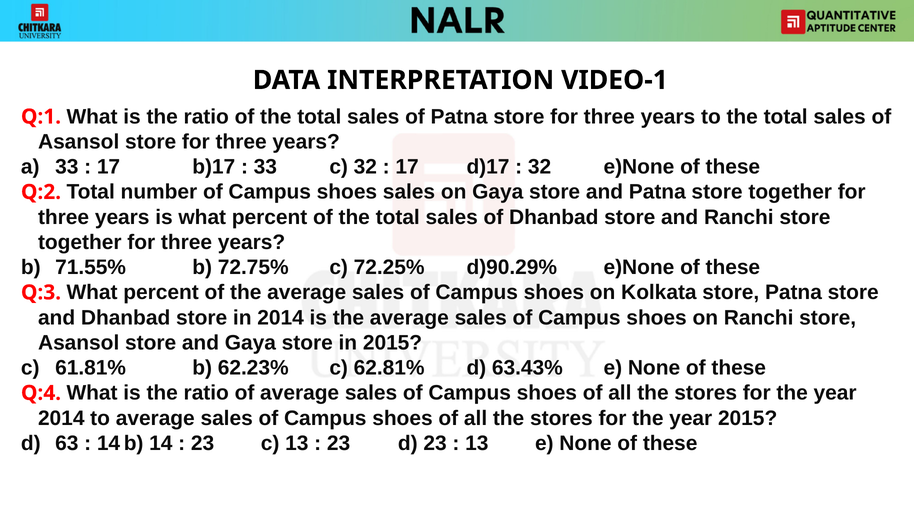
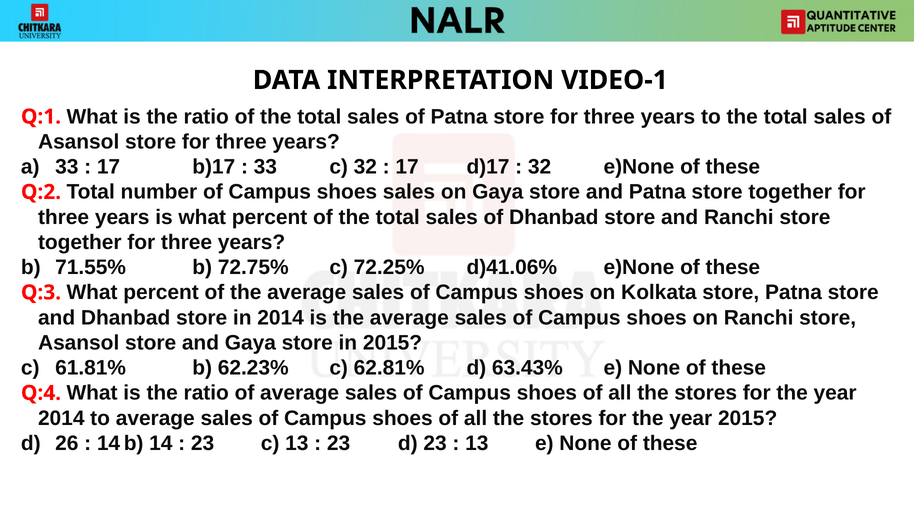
d)90.29%: d)90.29% -> d)41.06% (512, 267)
63: 63 -> 26 (67, 443)
